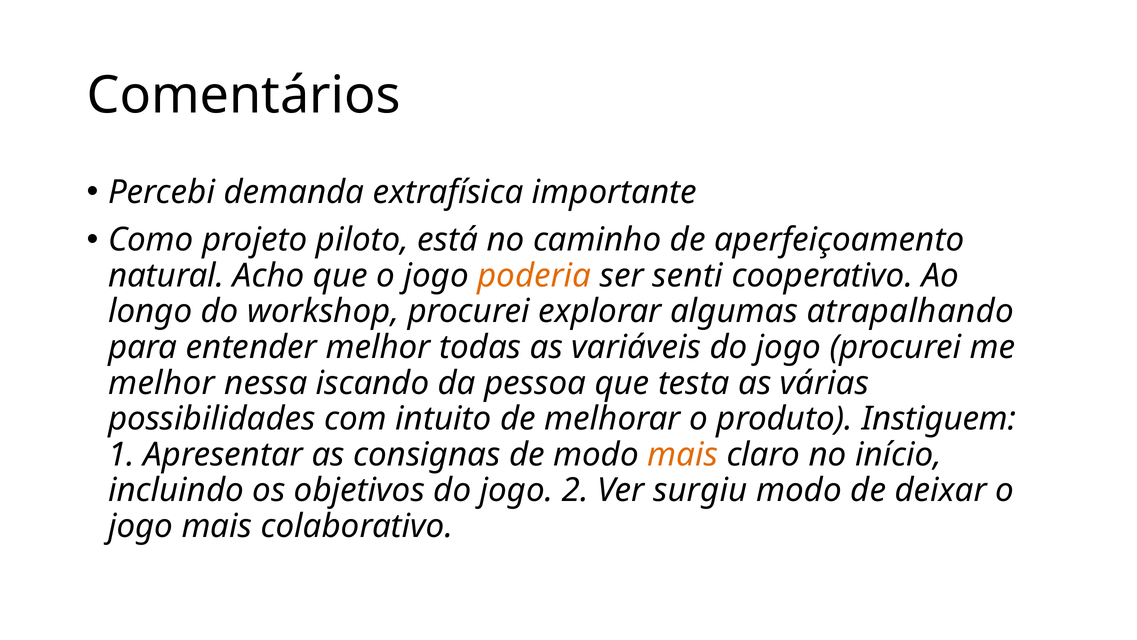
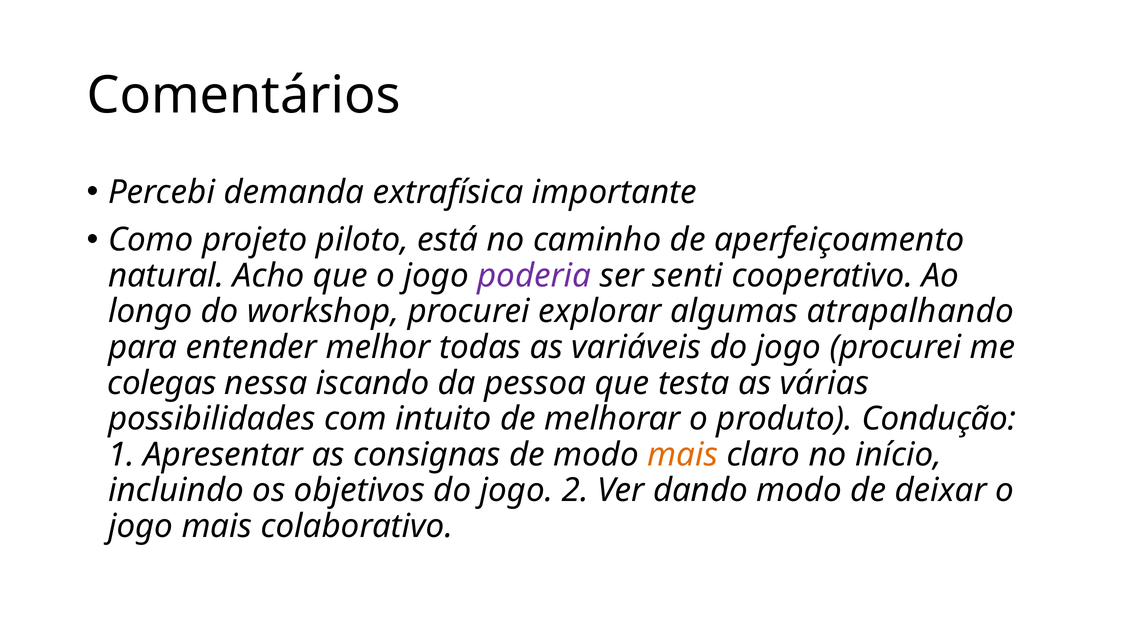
poderia colour: orange -> purple (534, 276)
melhor: melhor -> colegas (162, 383)
Instiguem: Instiguem -> Condução (939, 419)
surgiu: surgiu -> dando (700, 490)
